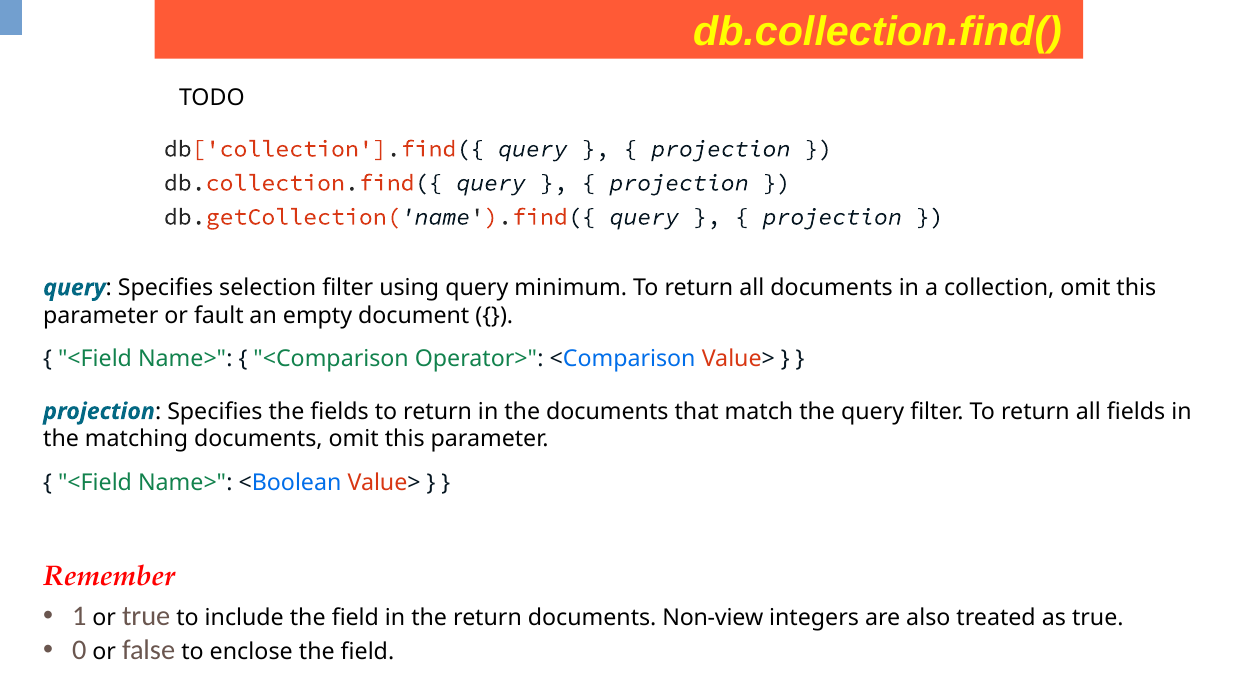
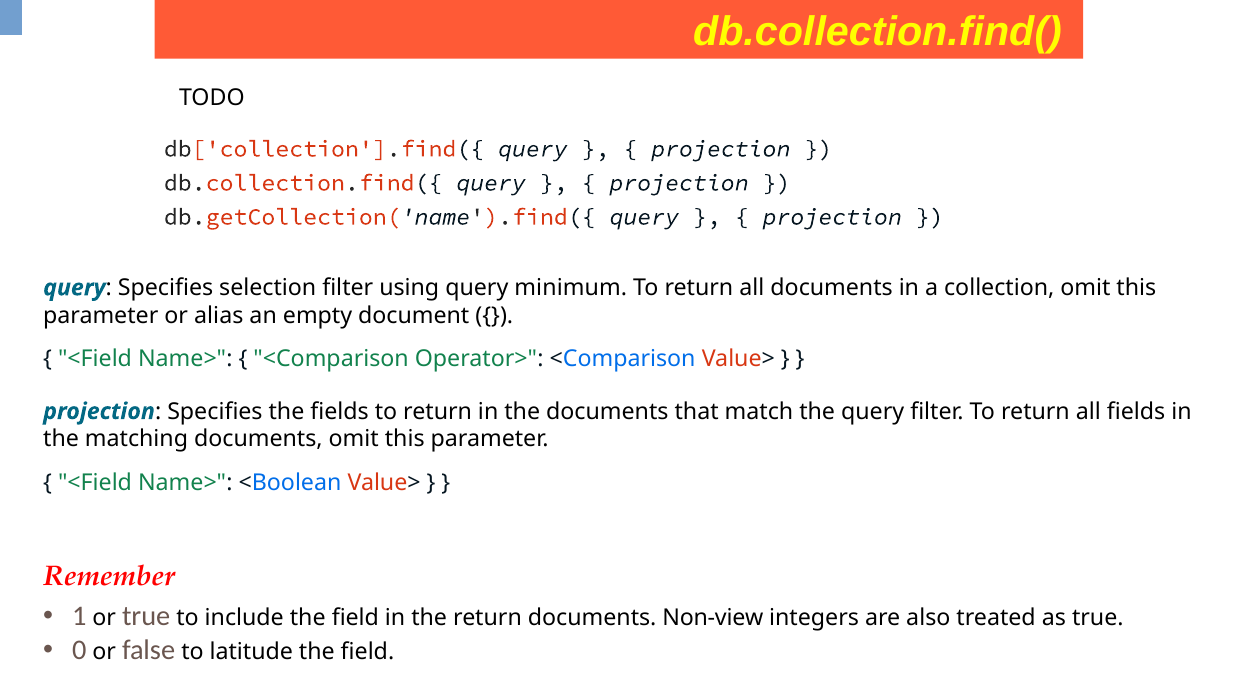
fault: fault -> alias (219, 316)
enclose: enclose -> latitude (251, 652)
